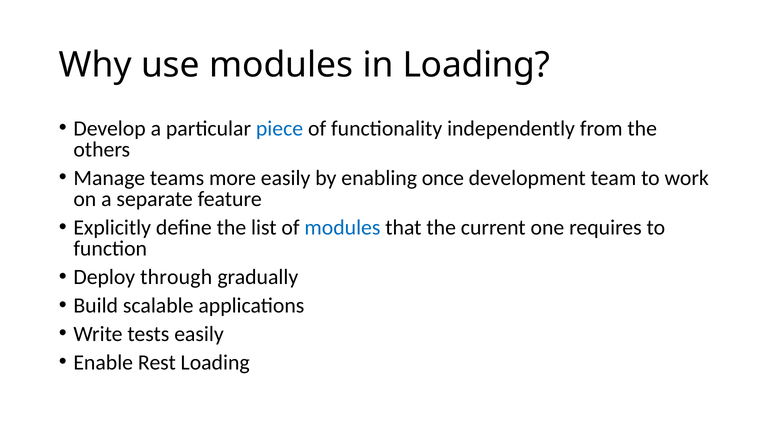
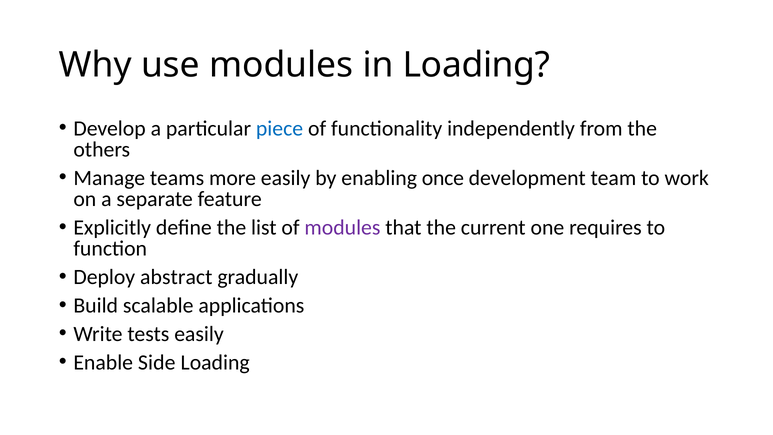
modules colour: blue -> purple (342, 227)
through: through -> abstract (176, 277)
Rest: Rest -> Side (157, 362)
